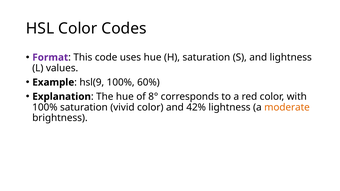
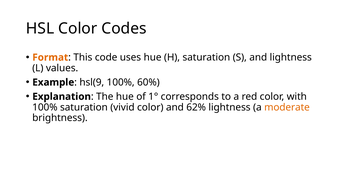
Format colour: purple -> orange (50, 57)
8°: 8° -> 1° (153, 97)
42%: 42% -> 62% (196, 107)
